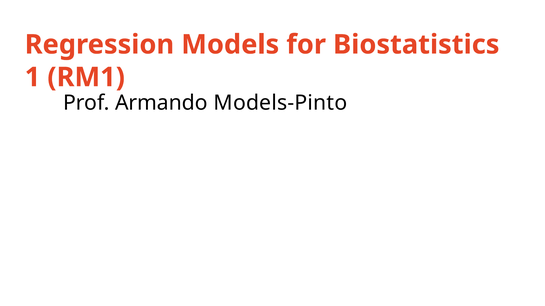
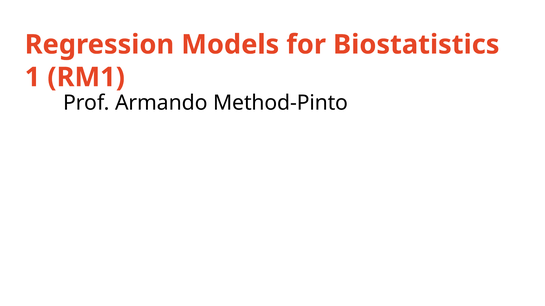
Models-Pinto: Models-Pinto -> Method-Pinto (281, 103)
